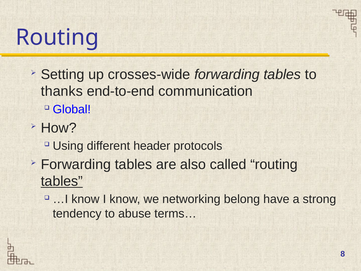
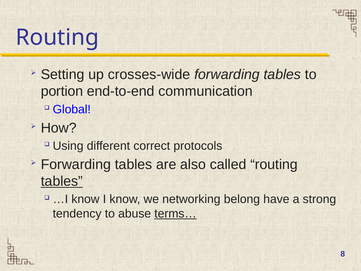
thanks: thanks -> portion (62, 91)
header: header -> correct (152, 146)
terms… underline: none -> present (175, 213)
